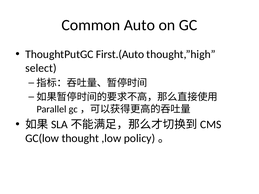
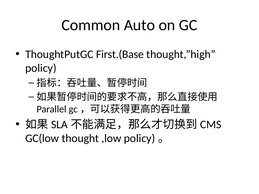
First.(Auto: First.(Auto -> First.(Base (120, 54)
select: select -> policy (41, 68)
